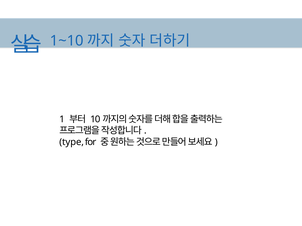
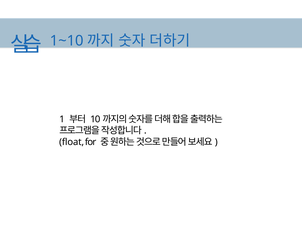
type: type -> float (72, 142)
